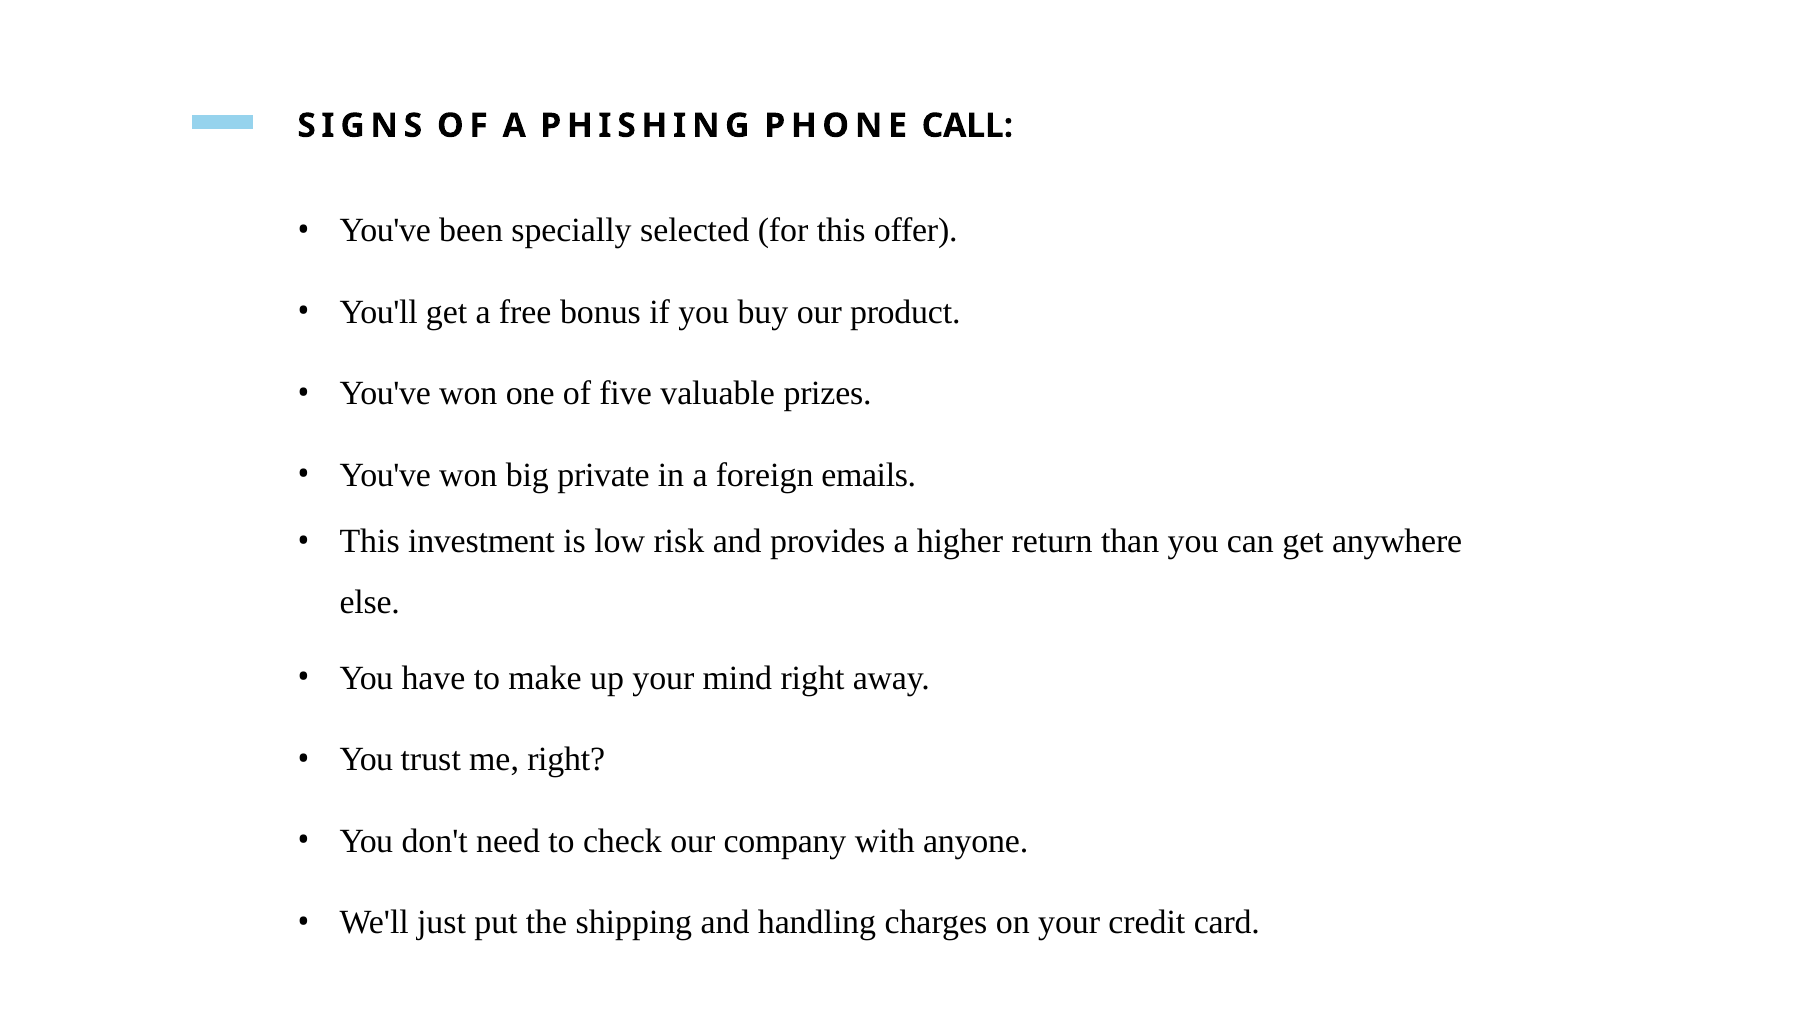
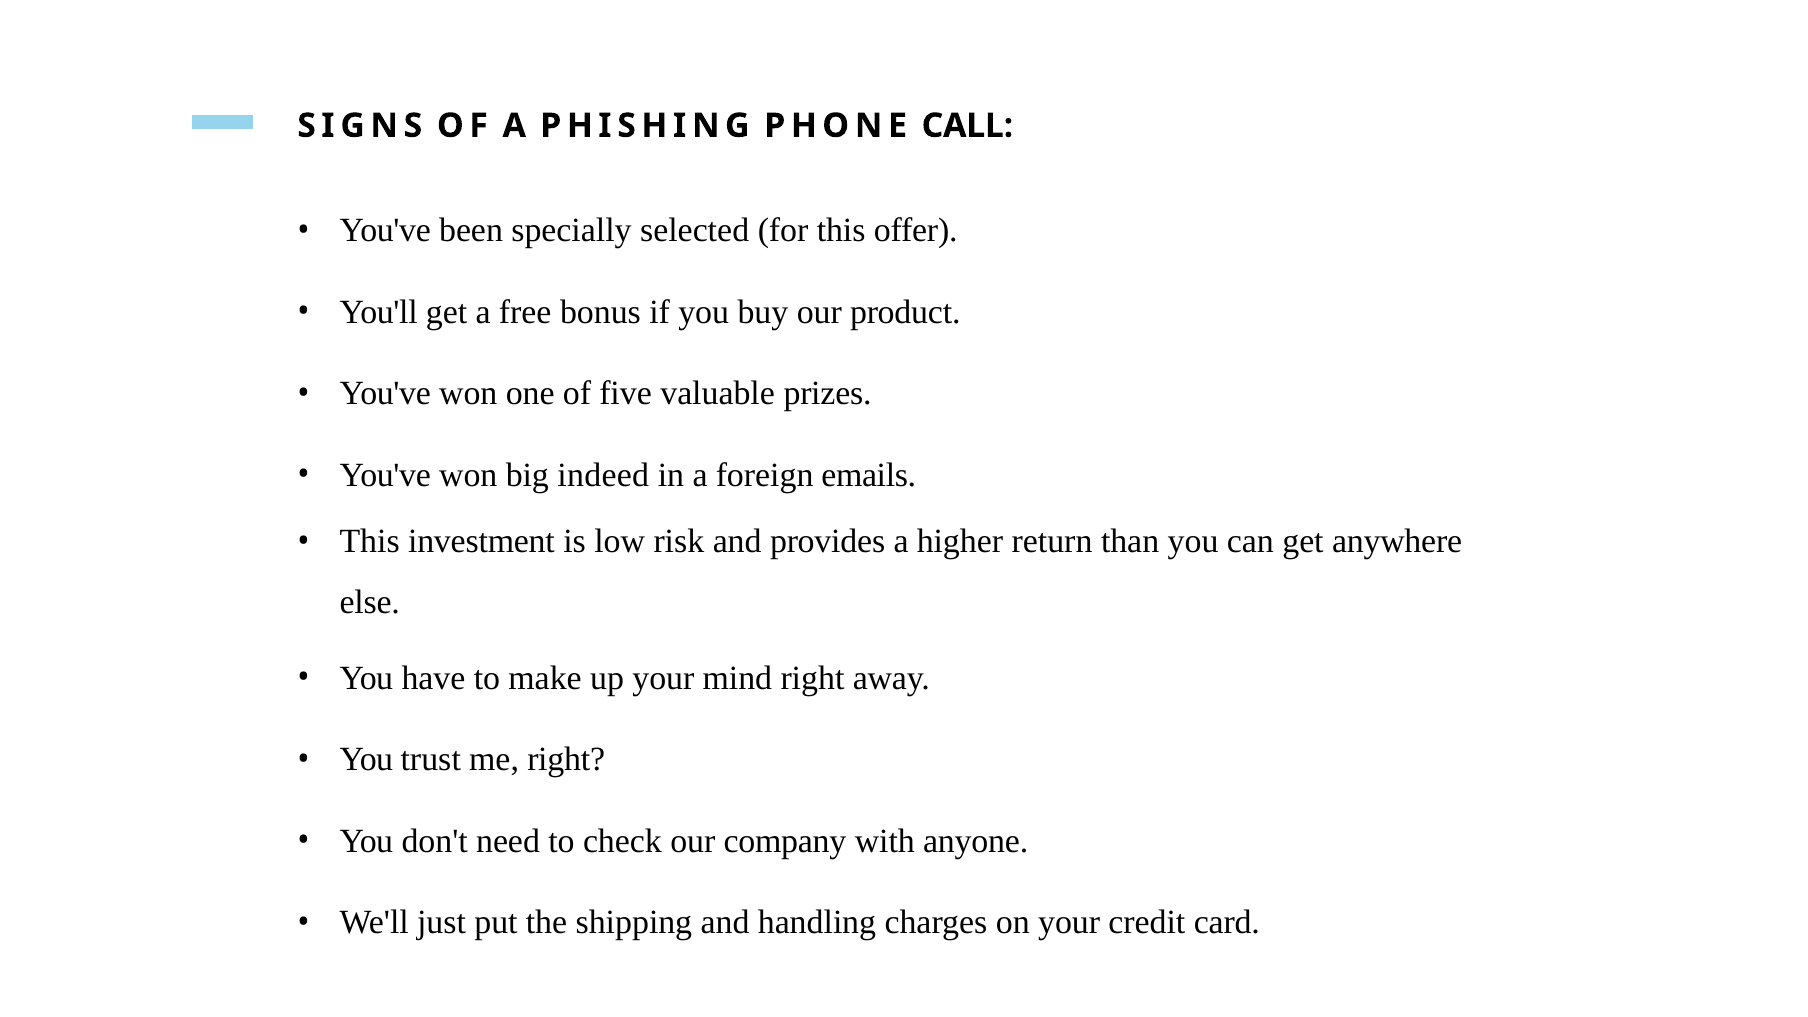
private: private -> indeed (603, 475)
